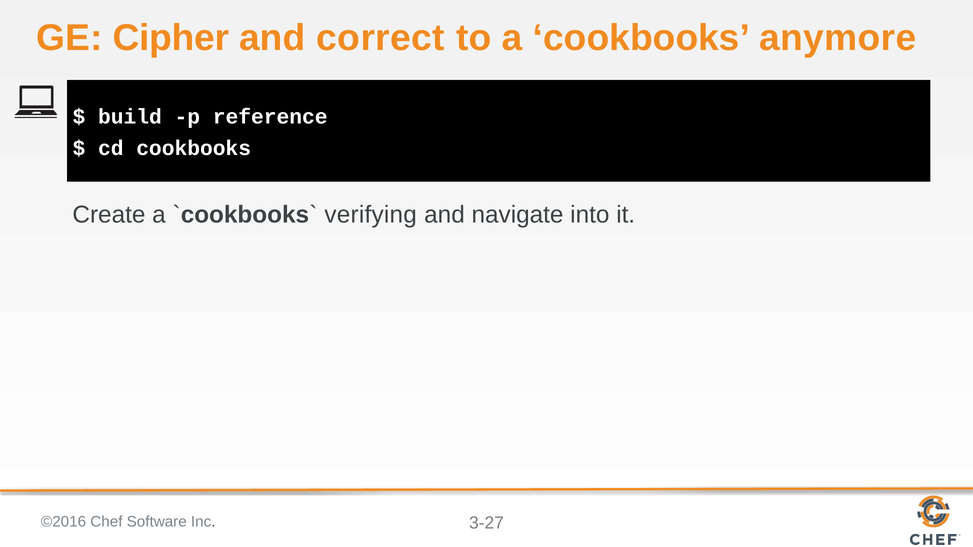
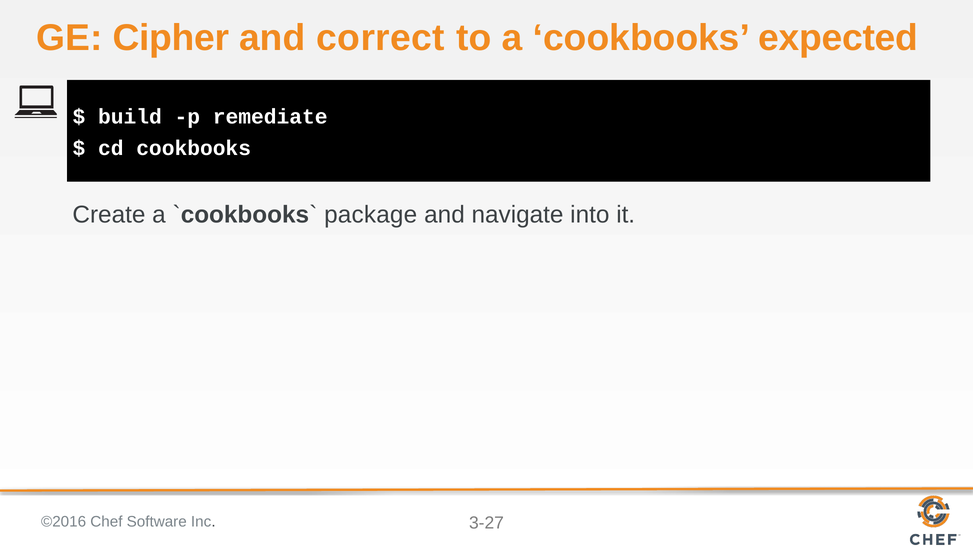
anymore: anymore -> expected (838, 38)
reference: reference -> remediate (270, 117)
verifying: verifying -> package (371, 215)
